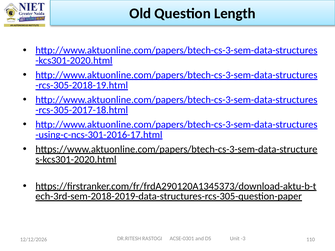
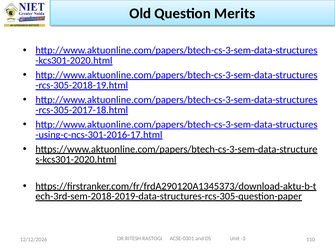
Length: Length -> Merits (235, 14)
